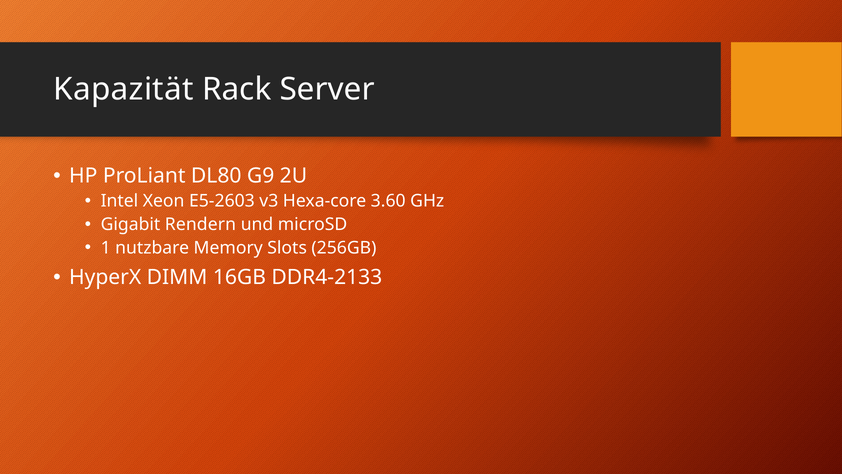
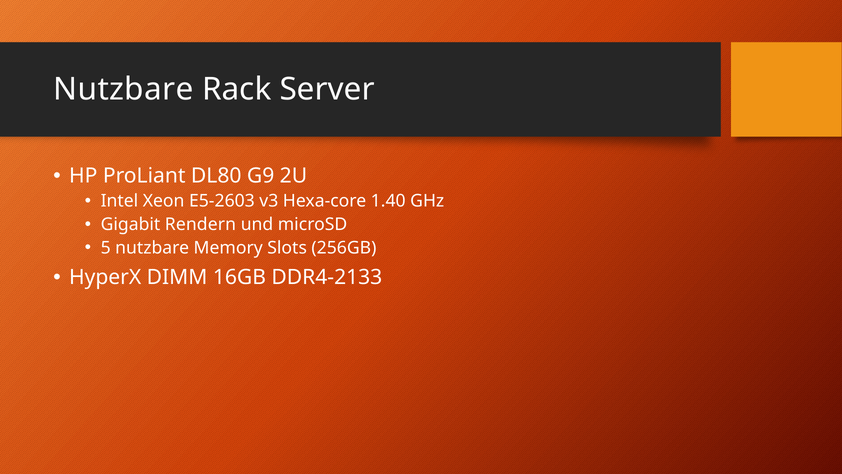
Kapazität: Kapazität -> Nutzbare (123, 89)
3.60: 3.60 -> 1.40 (388, 201)
1: 1 -> 5 (106, 248)
